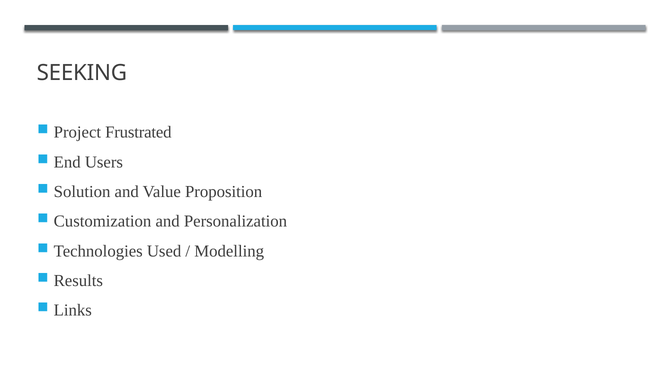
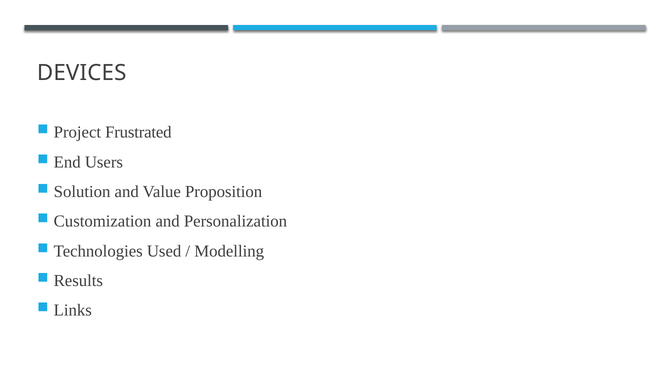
SEEKING: SEEKING -> DEVICES (82, 73)
